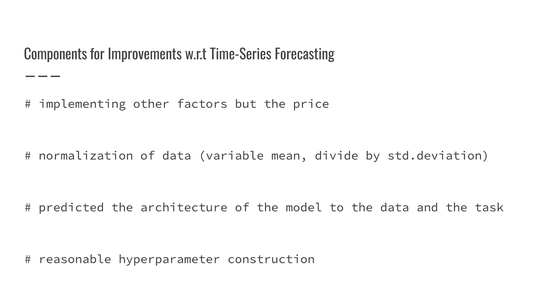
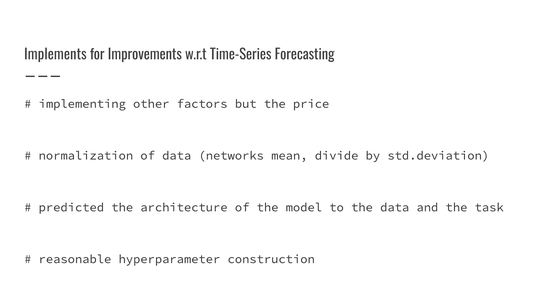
Components: Components -> Implements (55, 55)
variable: variable -> networks (231, 155)
